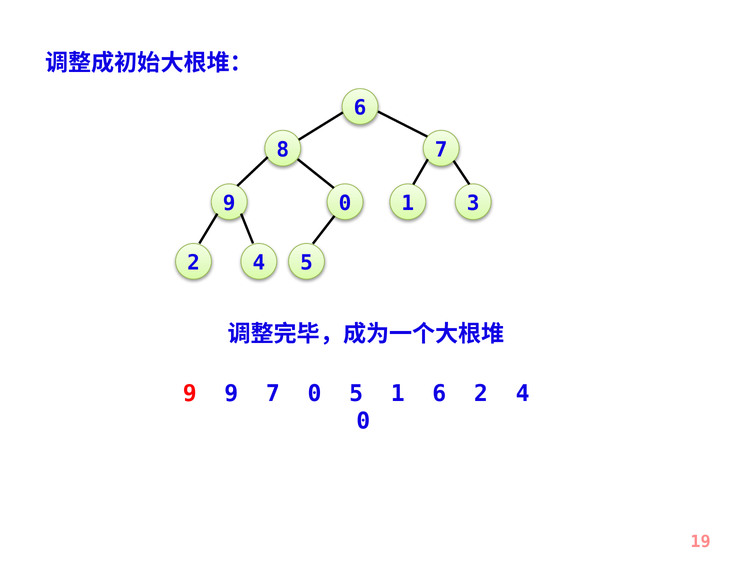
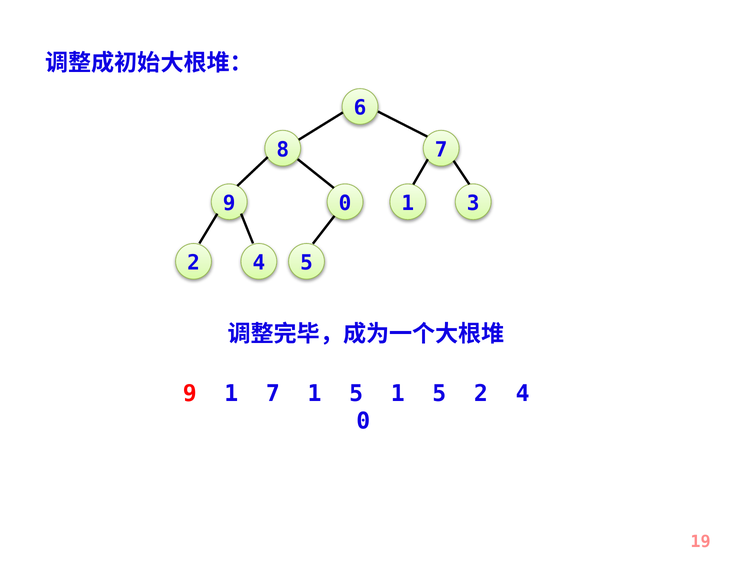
9 9: 9 -> 1 (231, 393)
7 0: 0 -> 1 (315, 393)
5 1 6: 6 -> 5 (439, 393)
